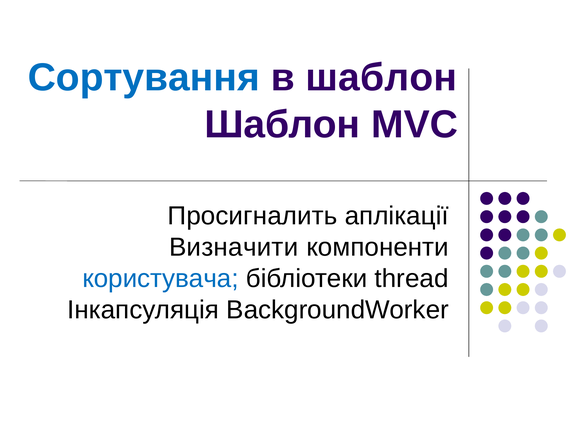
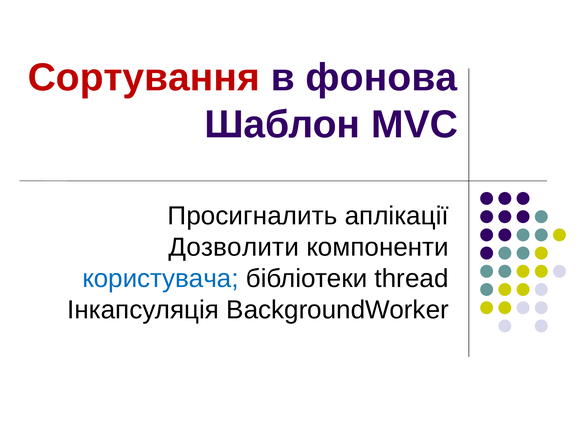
Сортування colour: blue -> red (144, 78)
в шаблон: шаблон -> фонова (381, 78)
Визначити: Визначити -> Дозволити (234, 247)
